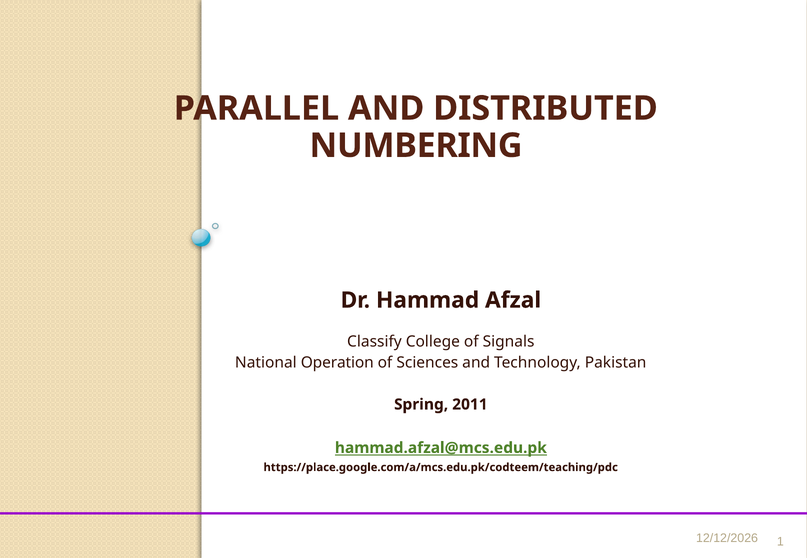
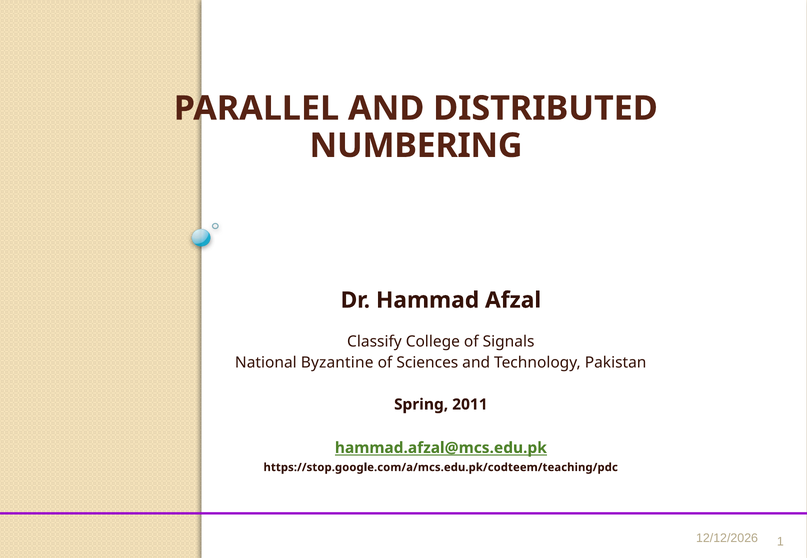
Operation: Operation -> Byzantine (337, 363)
https://place.google.com/a/mcs.edu.pk/codteem/teaching/pdc: https://place.google.com/a/mcs.edu.pk/codteem/teaching/pdc -> https://stop.google.com/a/mcs.edu.pk/codteem/teaching/pdc (441, 468)
